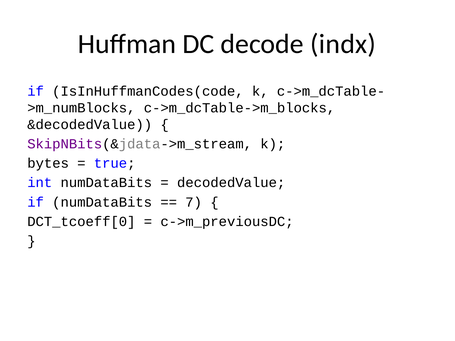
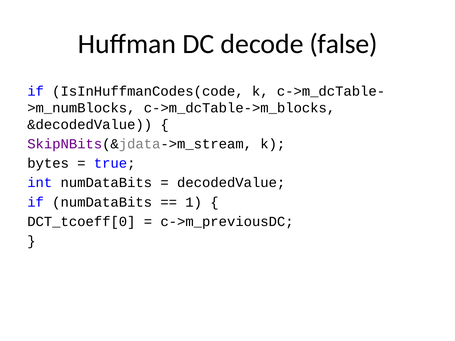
indx: indx -> false (343, 44)
7: 7 -> 1 (194, 202)
